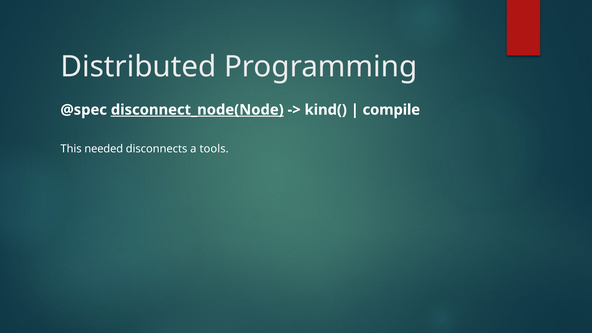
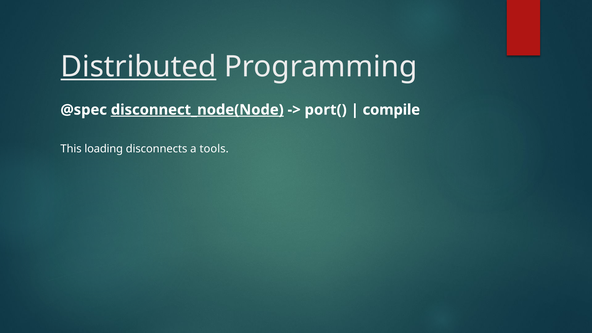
Distributed underline: none -> present (138, 67)
kind(: kind( -> port( (326, 110)
needed: needed -> loading (104, 149)
